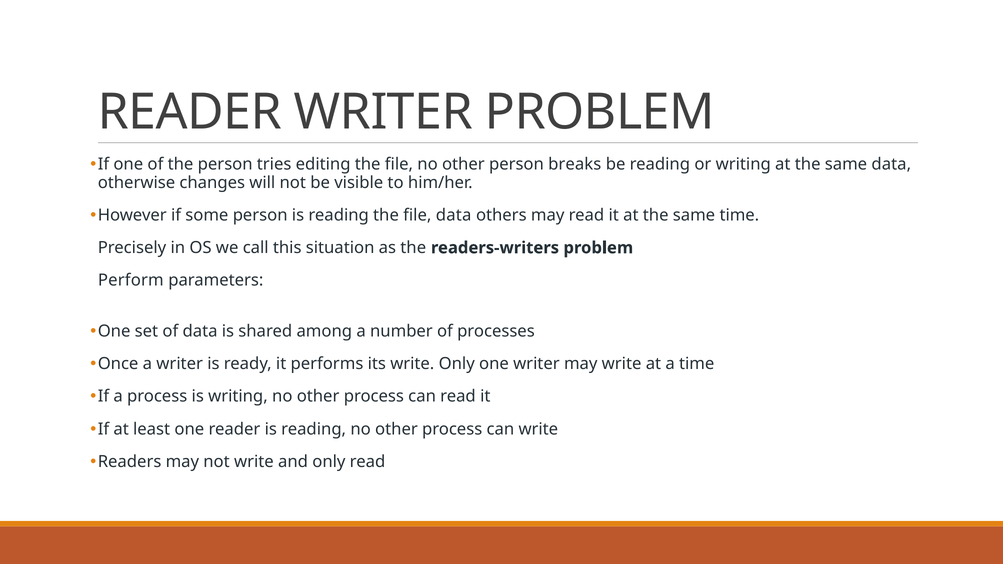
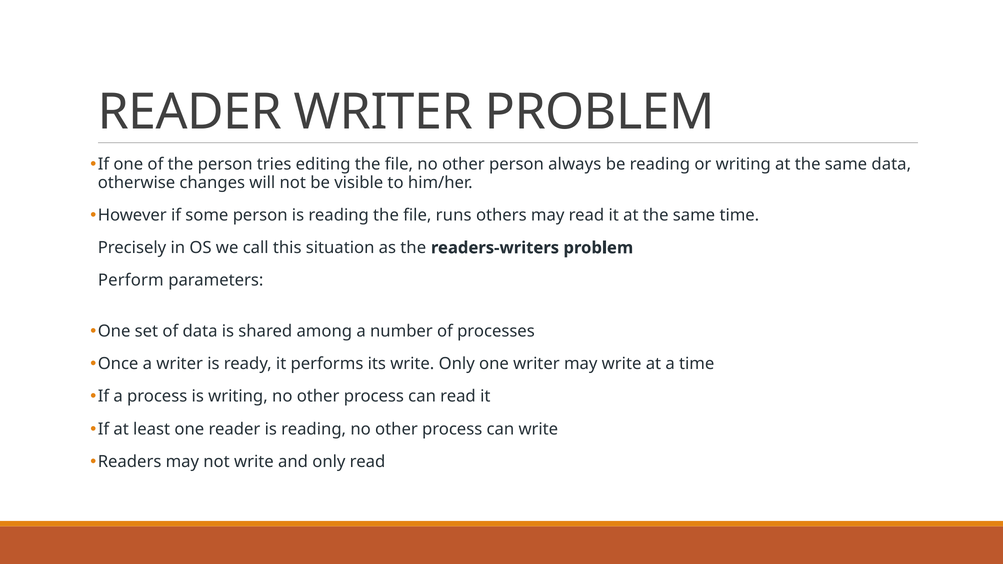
breaks: breaks -> always (575, 165)
file data: data -> runs (454, 215)
